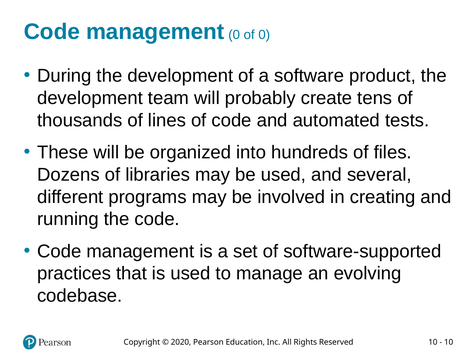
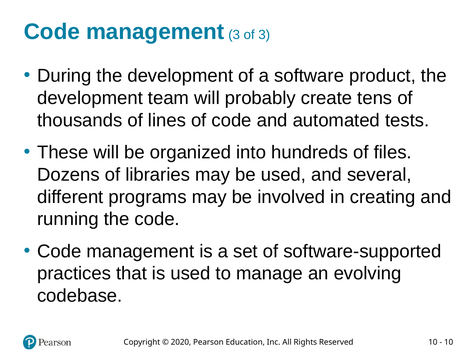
management 0: 0 -> 3 (234, 35)
of 0: 0 -> 3 (264, 35)
